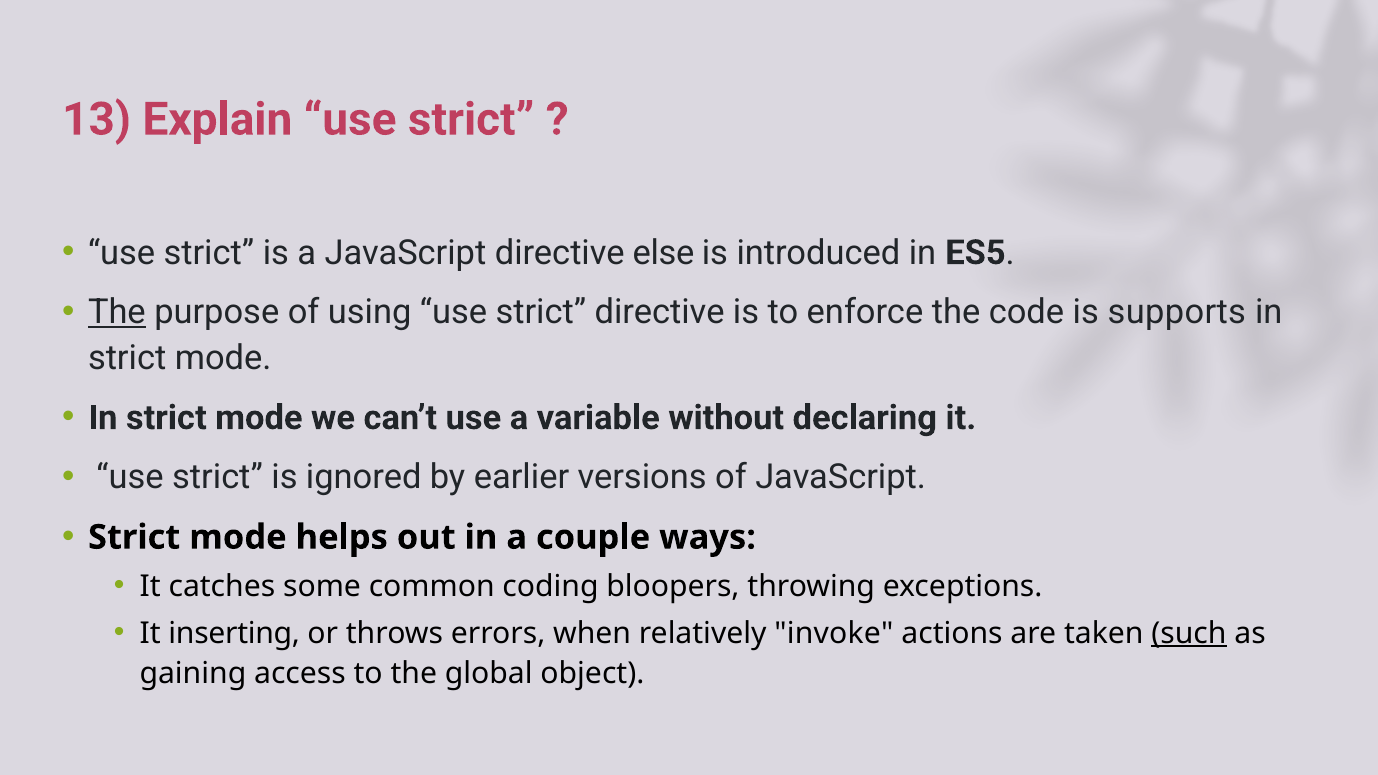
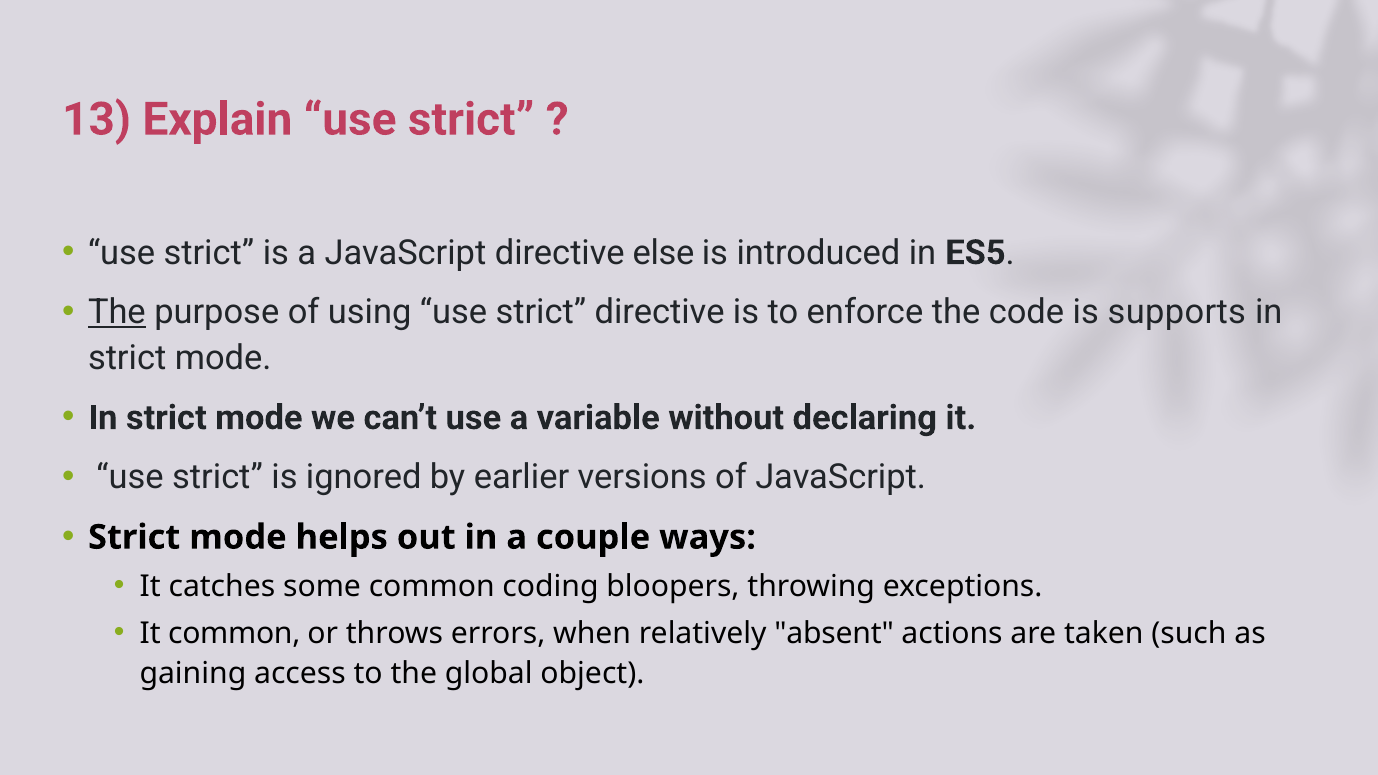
It inserting: inserting -> common (234, 633)
invoke: invoke -> absent (834, 633)
such underline: present -> none (1189, 633)
